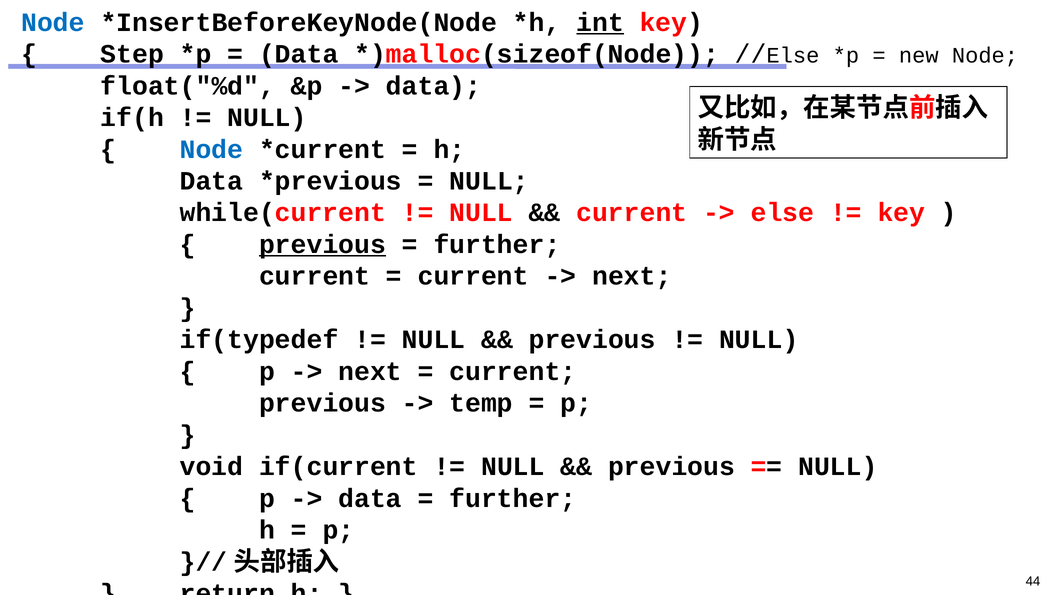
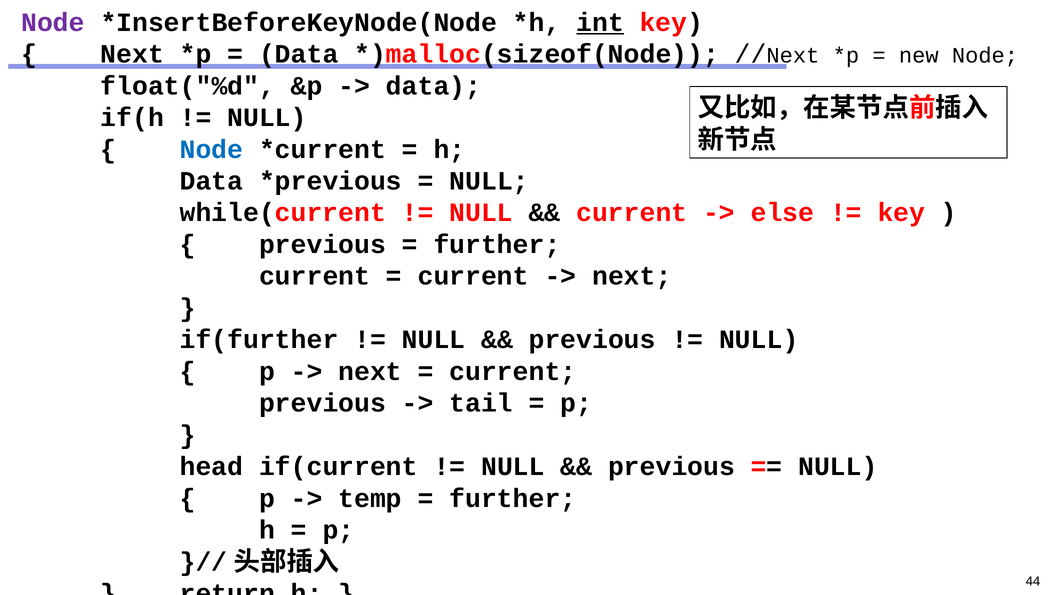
Node colour: blue -> purple (53, 22)
Step: Step -> Next (132, 54)
Else: Else -> Next (793, 56)
previous underline: present -> none (323, 244)
if(typedef: if(typedef -> if(further (259, 339)
temp: temp -> tail (481, 403)
void: void -> head (211, 466)
data: data -> temp (370, 498)
